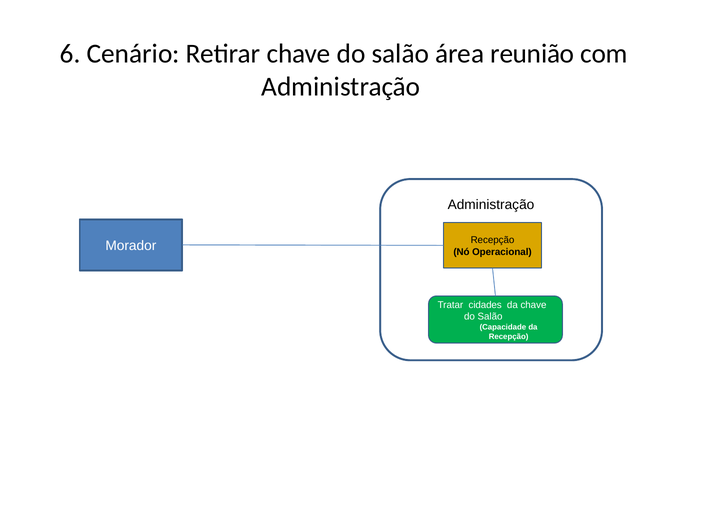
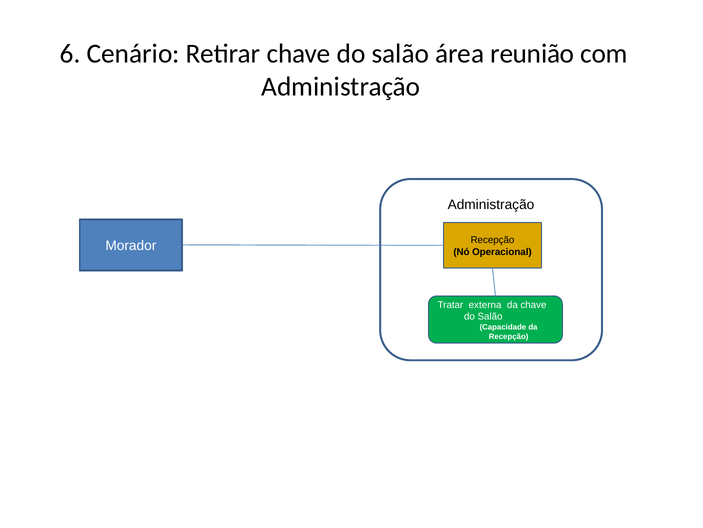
cidades: cidades -> externa (485, 305)
